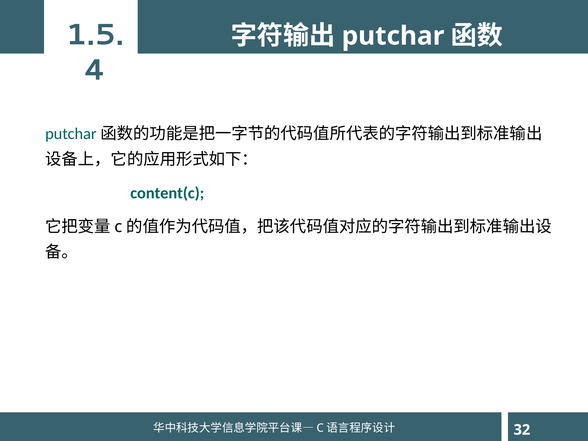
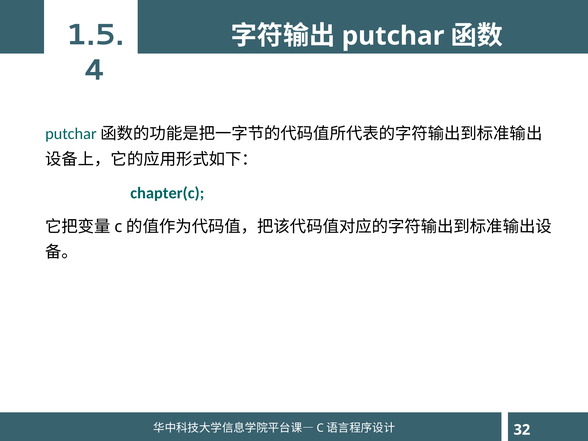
content(c: content(c -> chapter(c (167, 193)
